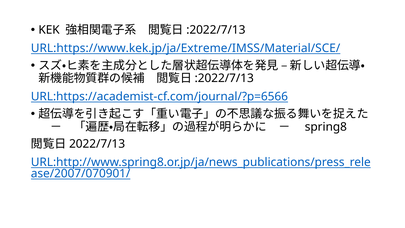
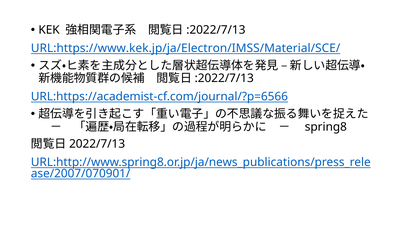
URL:https://www.kek.jp/ja/Extreme/IMSS/Material/SCE/: URL:https://www.kek.jp/ja/Extreme/IMSS/Material/SCE/ -> URL:https://www.kek.jp/ja/Electron/IMSS/Material/SCE/ (186, 48)
